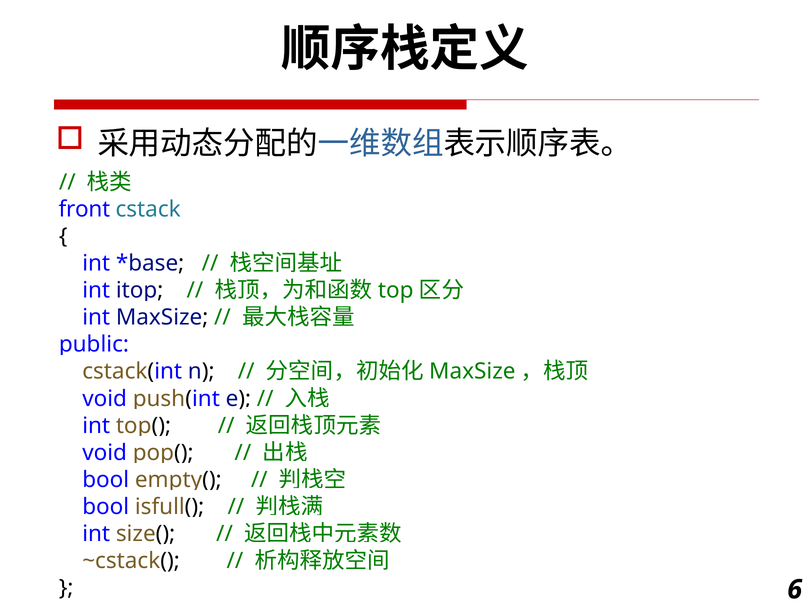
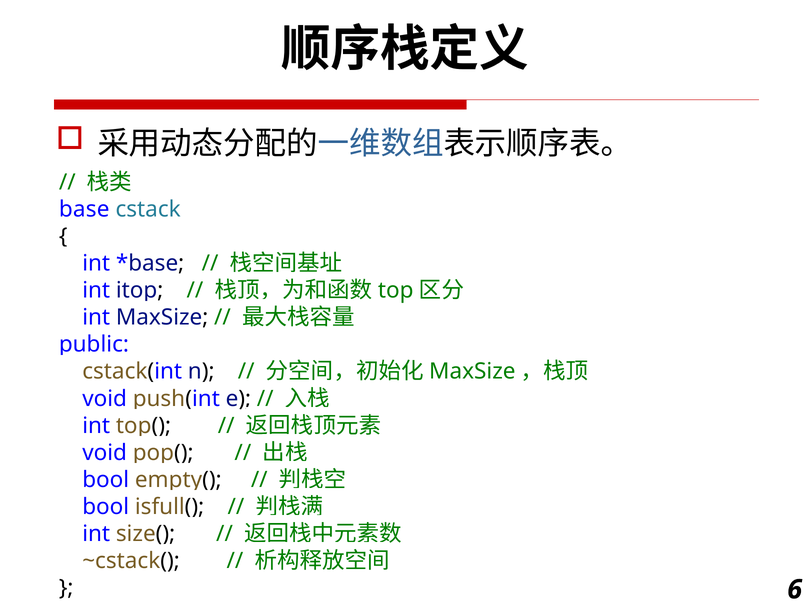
front: front -> base (84, 209)
